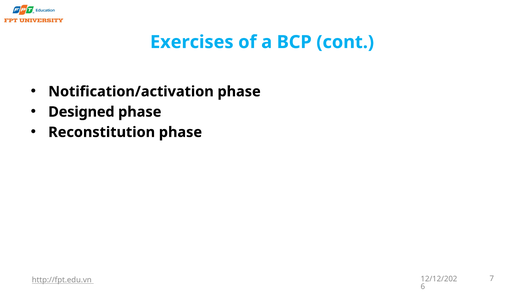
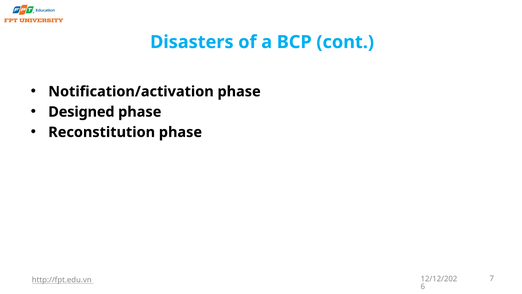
Exercises: Exercises -> Disasters (192, 42)
